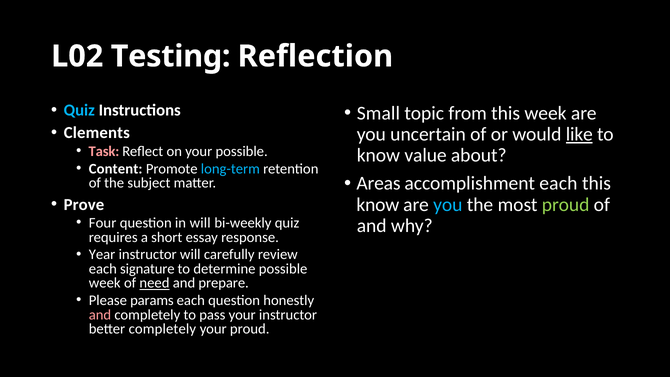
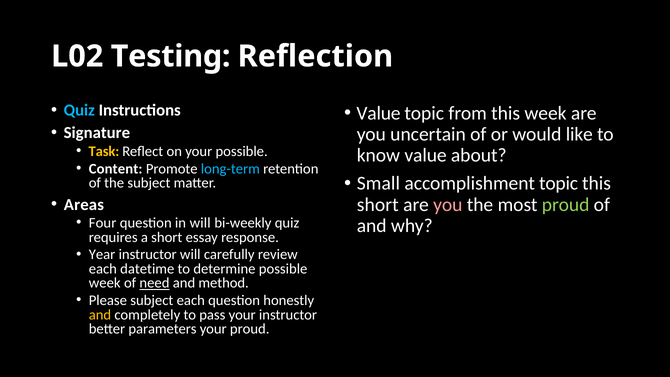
Small: Small -> Value (379, 113)
Clements: Clements -> Signature (97, 133)
like underline: present -> none (579, 134)
Task colour: pink -> yellow (104, 151)
Areas: Areas -> Small (378, 183)
accomplishment each: each -> topic (559, 183)
Prove: Prove -> Areas (84, 204)
know: know -> short (378, 204)
you colour: light blue -> pink (448, 204)
signature: signature -> datetime (147, 269)
prepare: prepare -> method (224, 283)
Please params: params -> subject (152, 300)
and colour: pink -> yellow (100, 315)
better completely: completely -> parameters (162, 329)
